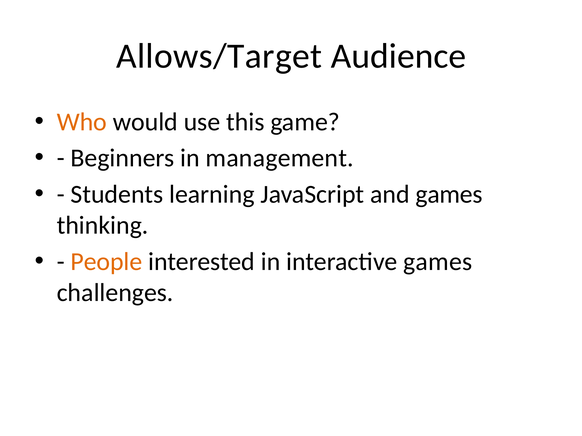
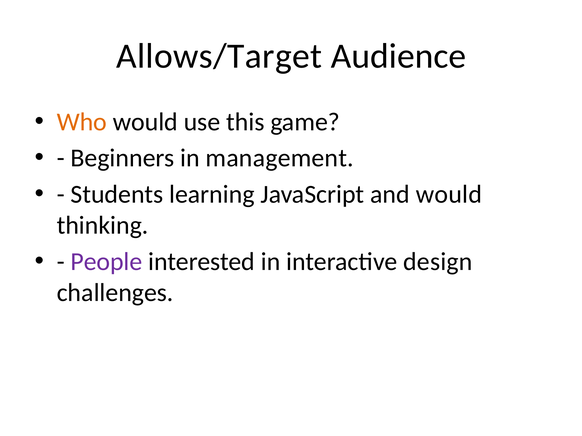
and games: games -> would (449, 195)
People colour: orange -> purple (106, 262)
interactive games: games -> design (438, 262)
